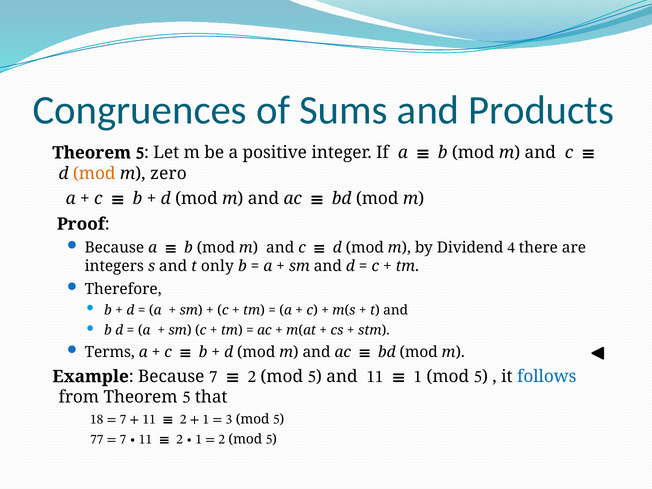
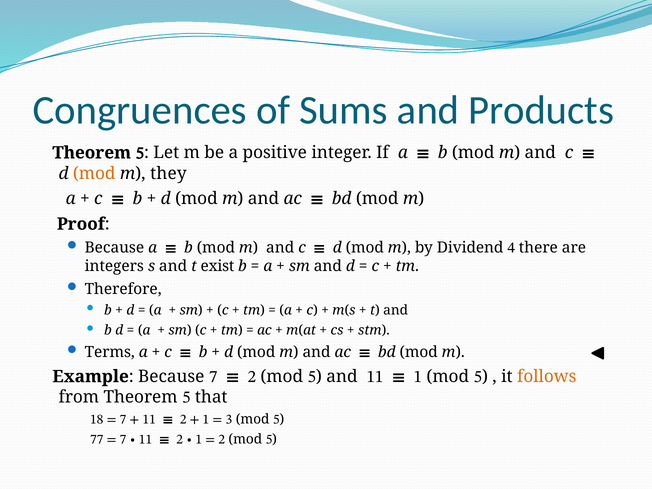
zero: zero -> they (168, 173)
only: only -> exist (217, 266)
follows colour: blue -> orange (547, 377)
